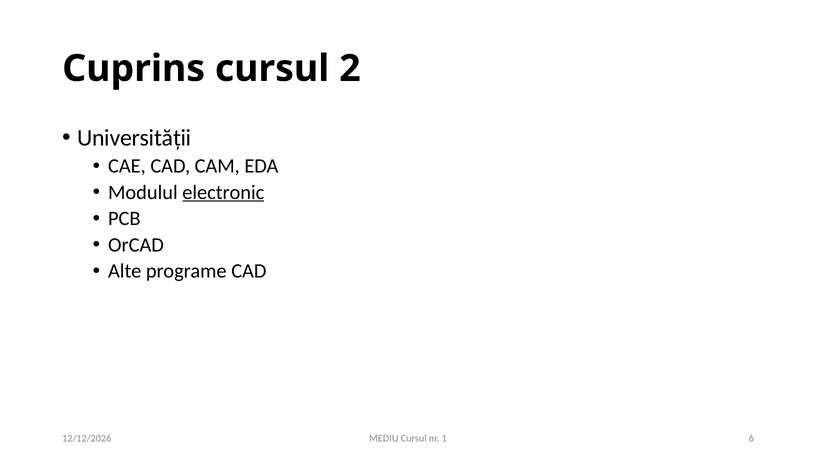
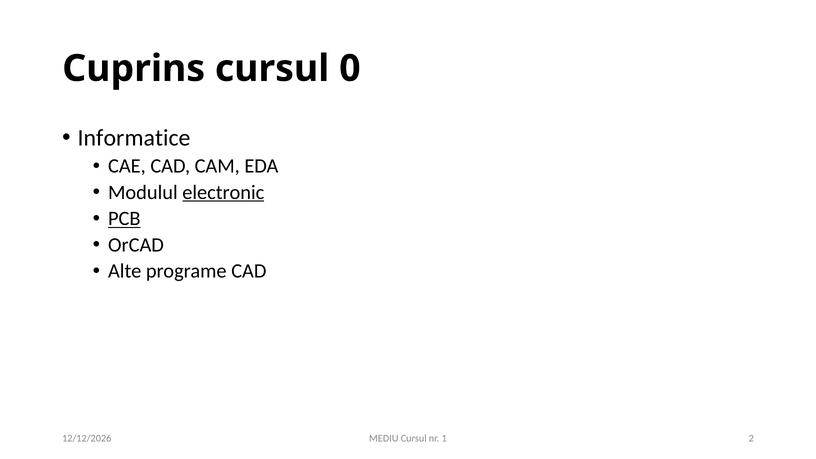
2: 2 -> 0 (350, 69)
Universității: Universității -> Informatice (134, 138)
PCB underline: none -> present (124, 219)
6: 6 -> 2 (751, 438)
